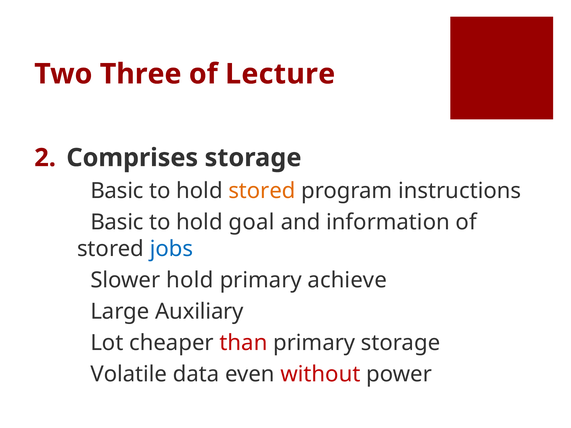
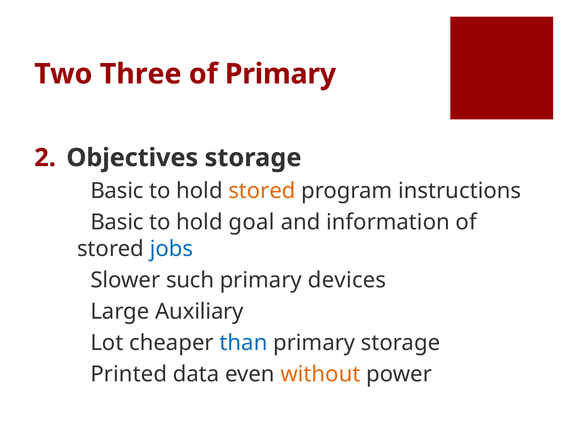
of Lecture: Lecture -> Primary (280, 74)
Comprises: Comprises -> Objectives (132, 158)
Slower hold: hold -> such (190, 280)
achieve: achieve -> devices (347, 280)
than colour: red -> blue (243, 343)
Volatile: Volatile -> Printed (129, 374)
without colour: red -> orange (320, 374)
